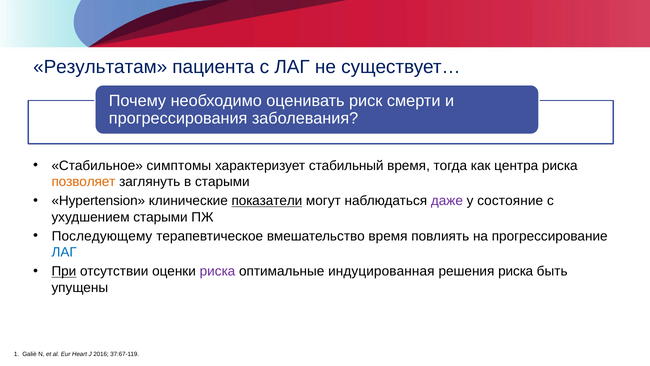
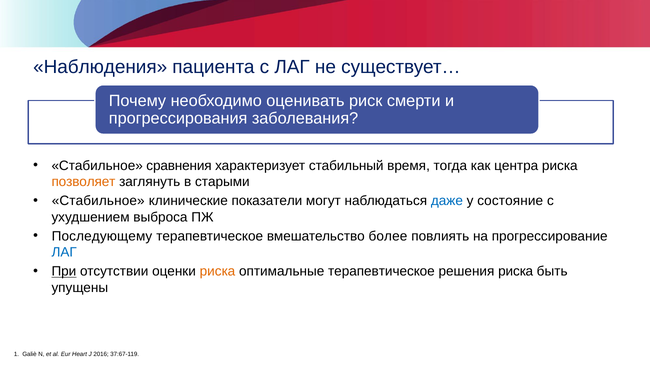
Результатам: Результатам -> Наблюдения (100, 67)
симптомы: симптомы -> сравнения (179, 166)
Hypertension: Hypertension -> Стабильное (98, 201)
показатели underline: present -> none (267, 201)
даже colour: purple -> blue (447, 201)
ухудшением старыми: старыми -> выброса (160, 217)
вмешательство время: время -> более (388, 236)
риска colour: purple -> orange (217, 271)
оптимальные индуцированная: индуцированная -> терапевтическое (381, 271)
